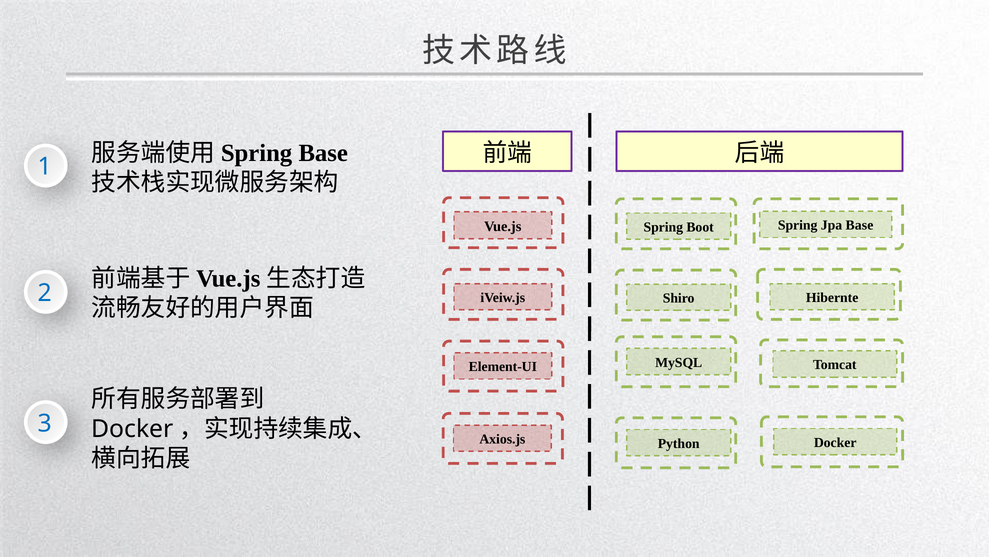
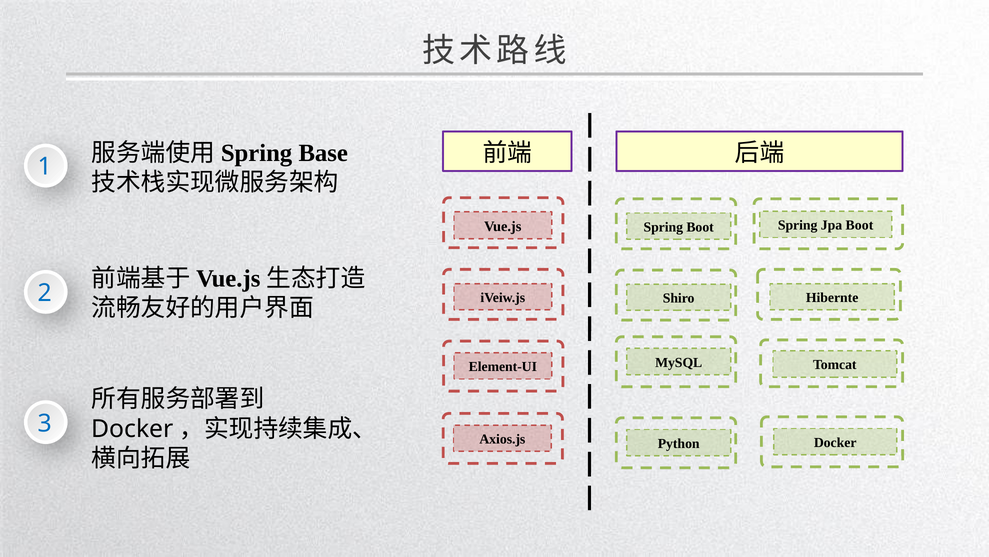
Jpa Base: Base -> Boot (859, 225)
